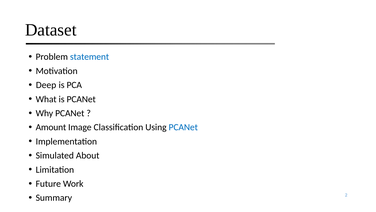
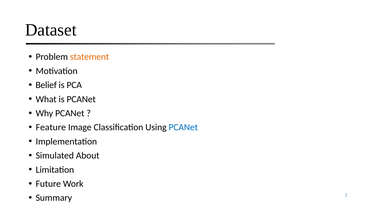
statement colour: blue -> orange (90, 57)
Deep: Deep -> Belief (46, 85)
Amount: Amount -> Feature (51, 127)
